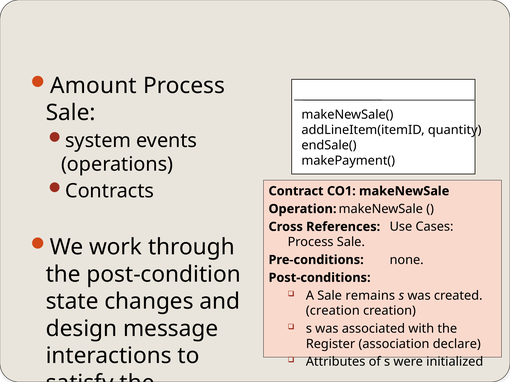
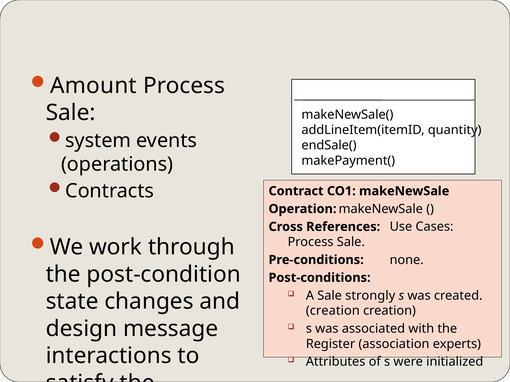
remains: remains -> strongly (370, 296)
declare: declare -> experts (457, 344)
